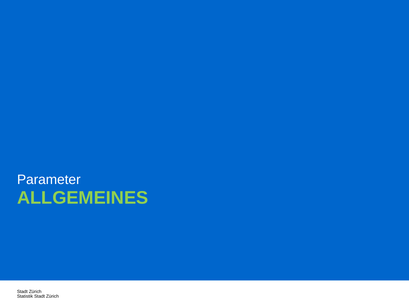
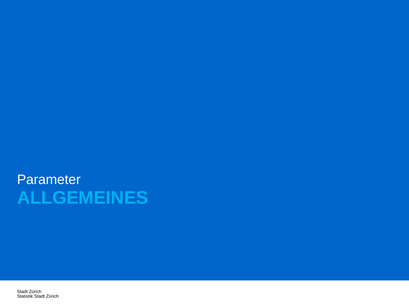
ALLGEMEINES colour: light green -> light blue (83, 198)
